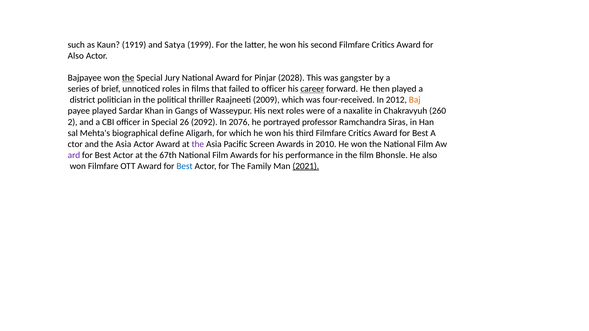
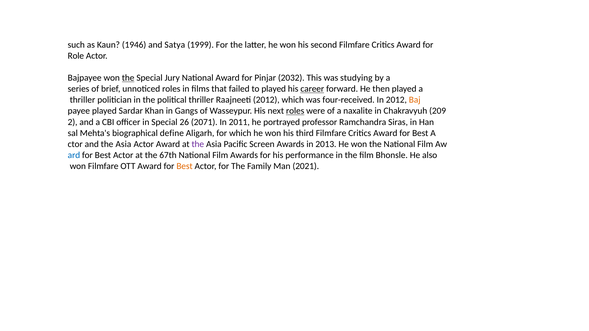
1919: 1919 -> 1946 (134, 45)
Also: Also -> Role (76, 56)
2028: 2028 -> 2032 (291, 78)
gangster: gangster -> studying (356, 78)
to officer: officer -> played (274, 89)
district: district -> thriller (82, 100)
Raajneeti 2009: 2009 -> 2012 (266, 100)
roles underline: none -> present (295, 111)
260: 260 -> 209 (438, 111)
2092: 2092 -> 2071 (204, 122)
2076: 2076 -> 2011 (239, 122)
2010: 2010 -> 2013 (326, 144)
ard colour: purple -> blue (74, 155)
Best colour: blue -> orange (185, 166)
2021 underline: present -> none (306, 166)
